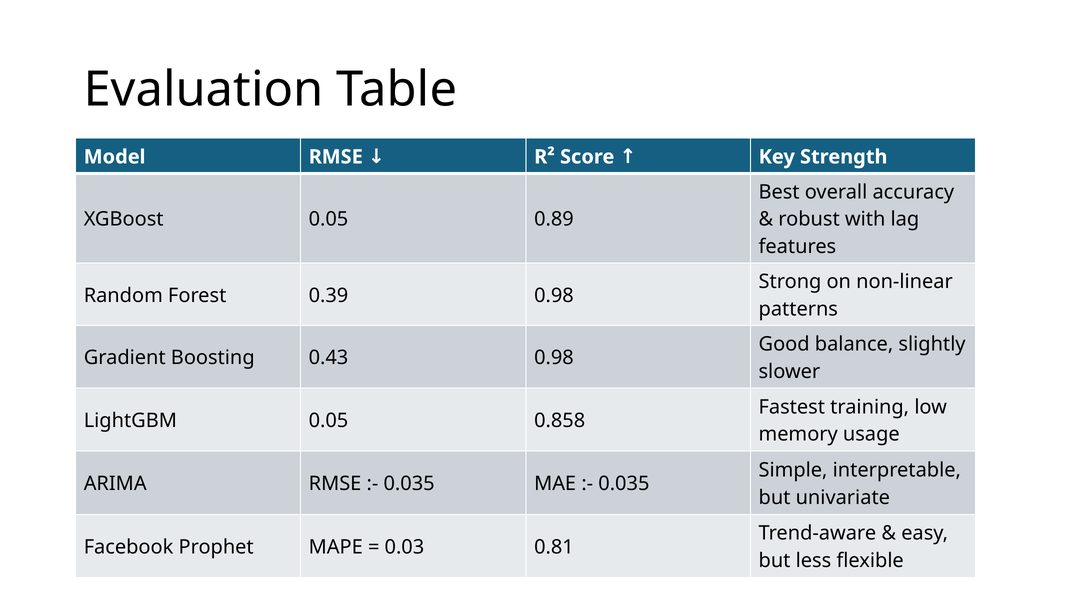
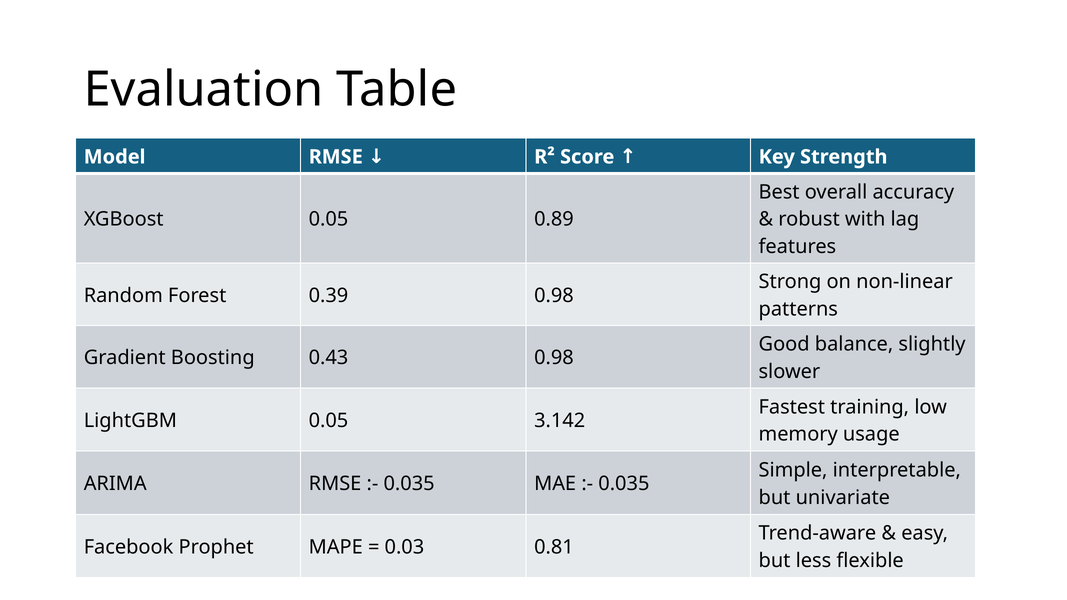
0.858: 0.858 -> 3.142 (560, 421)
